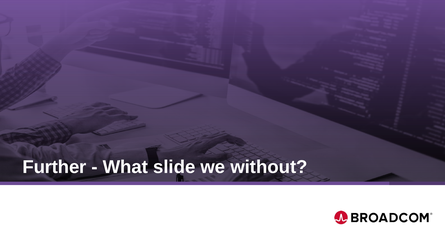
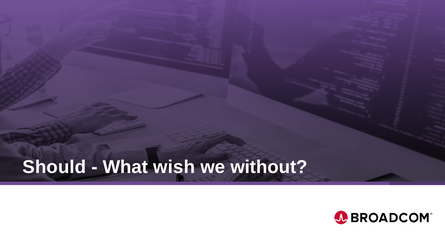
Further: Further -> Should (54, 167)
slide: slide -> wish (174, 167)
